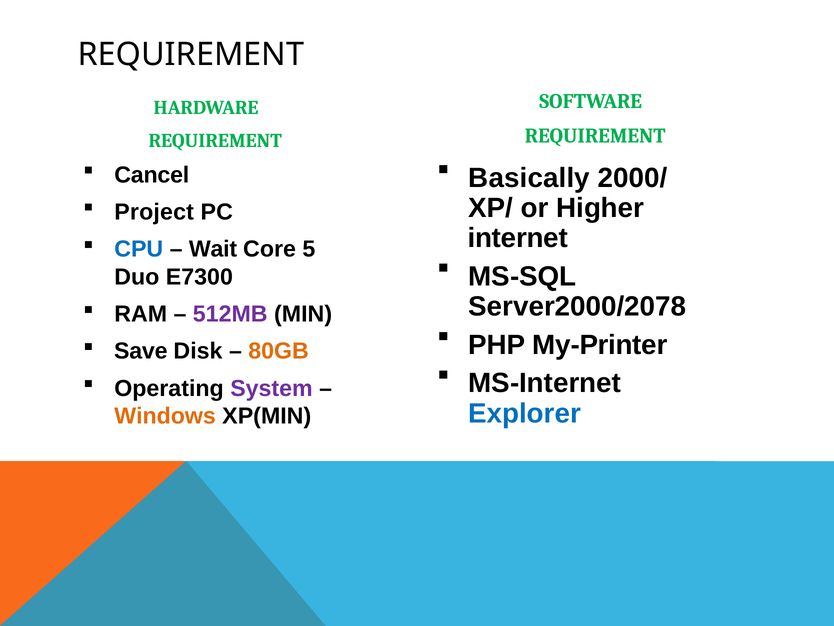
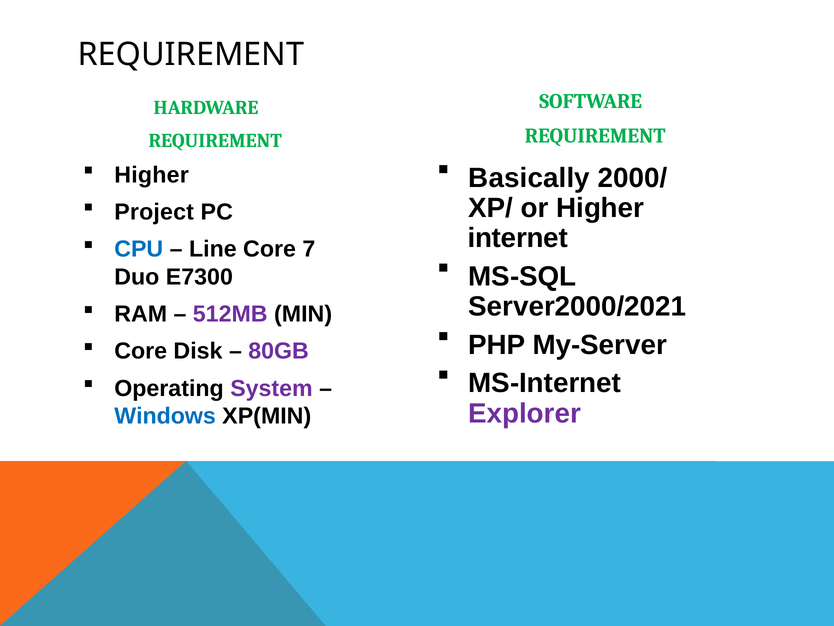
Cancel: Cancel -> Higher (152, 175)
Wait: Wait -> Line (213, 249)
5: 5 -> 7 (309, 249)
Server2000/2078: Server2000/2078 -> Server2000/2021 (577, 306)
My-Printer: My-Printer -> My-Server (600, 345)
Save: Save -> Core (141, 351)
80GB colour: orange -> purple (279, 351)
Explorer colour: blue -> purple (525, 413)
Windows colour: orange -> blue (165, 416)
